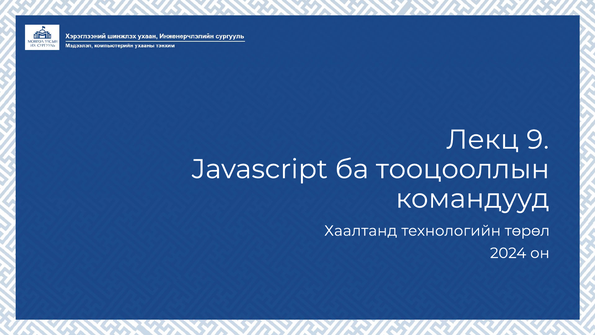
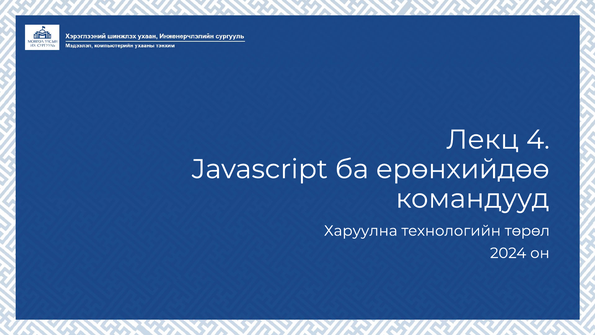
9: 9 -> 4 (538, 140)
тооцооллын: тооцооллын -> ерөнхийдөө (463, 169)
Хаалтанд: Хаалтанд -> Харуулна (361, 231)
